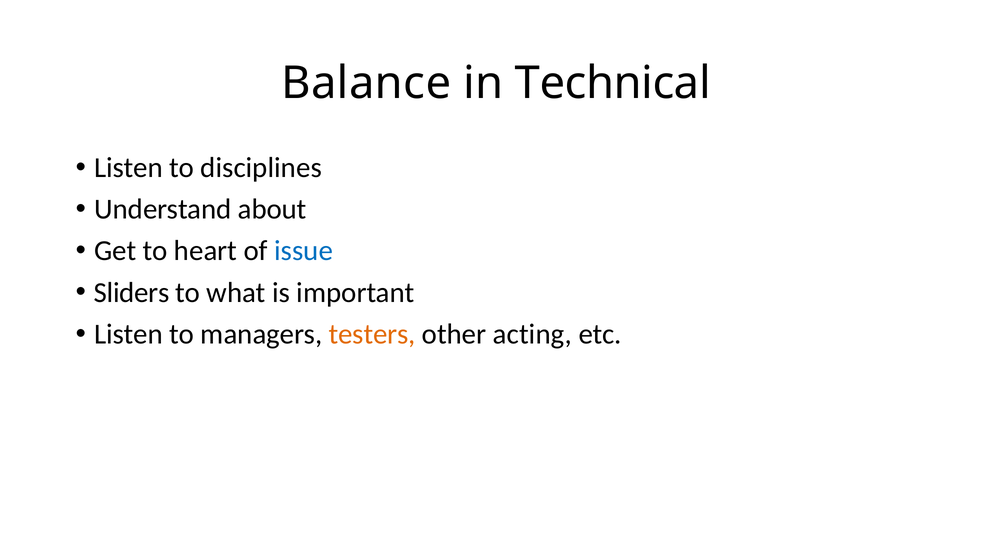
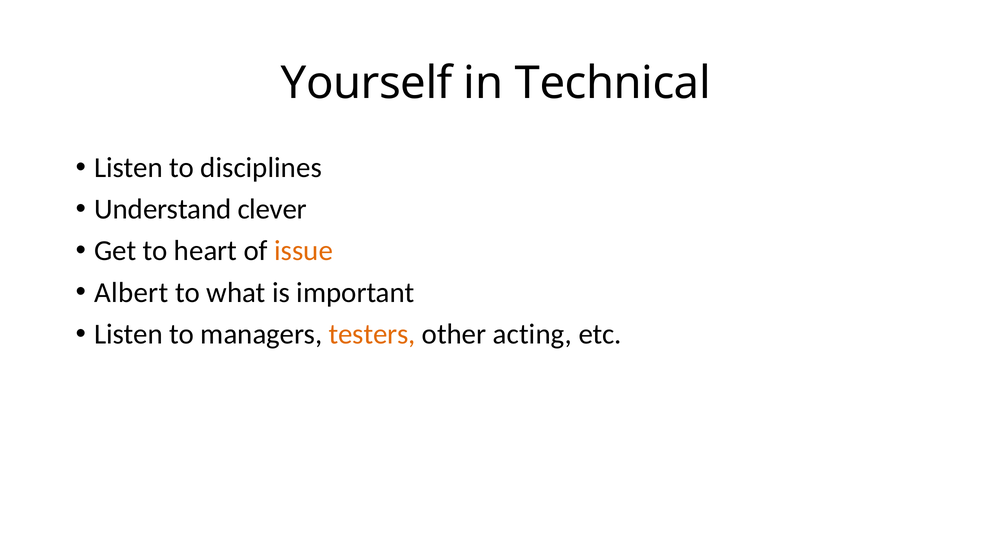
Balance: Balance -> Yourself (367, 83)
about: about -> clever (272, 209)
issue colour: blue -> orange (304, 251)
Sliders: Sliders -> Albert (131, 292)
